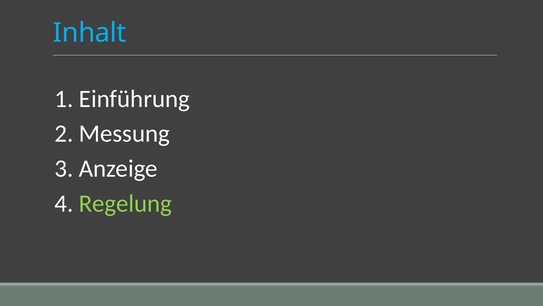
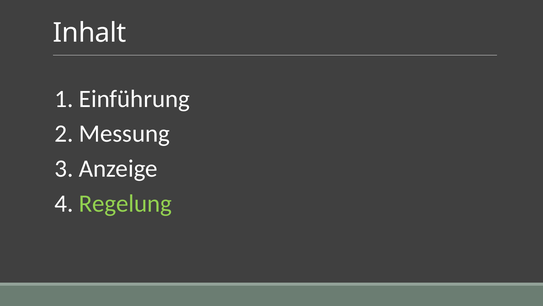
Inhalt colour: light blue -> white (90, 33)
